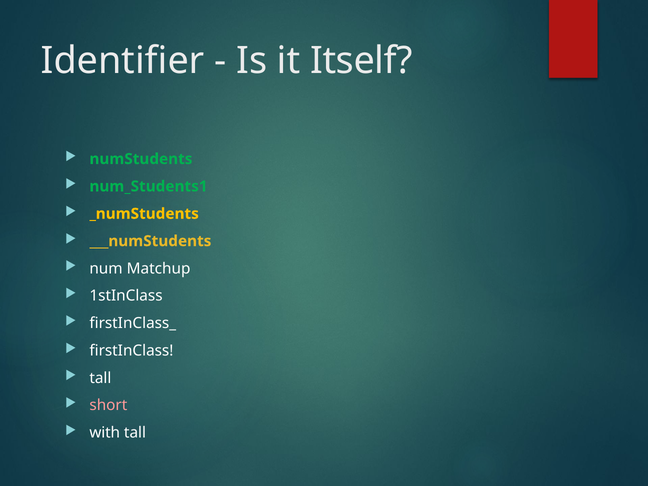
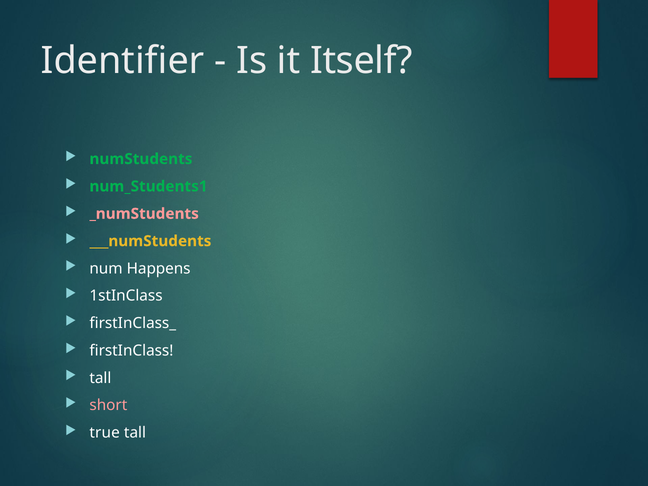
_numStudents colour: yellow -> pink (144, 214)
Matchup: Matchup -> Happens (159, 268)
with: with -> true (105, 433)
